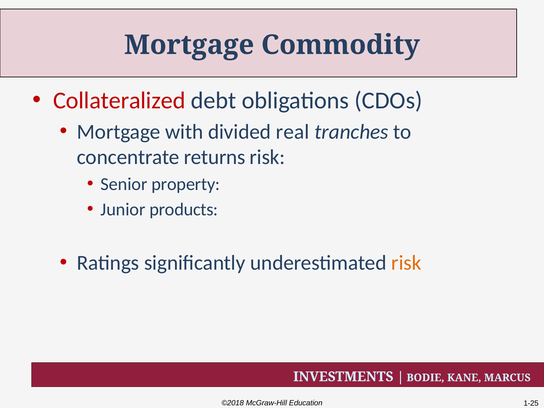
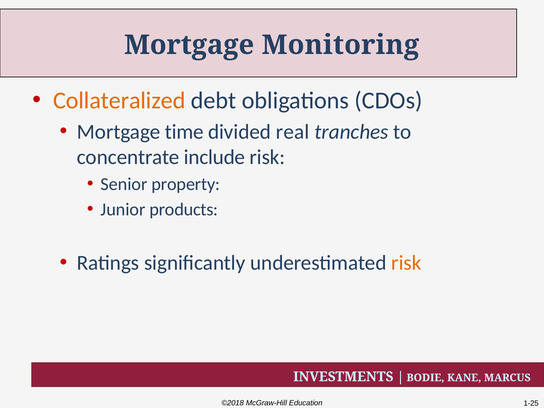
Commodity: Commodity -> Monitoring (340, 45)
Collateralized colour: red -> orange (119, 101)
with: with -> time (184, 132)
returns: returns -> include (215, 157)
